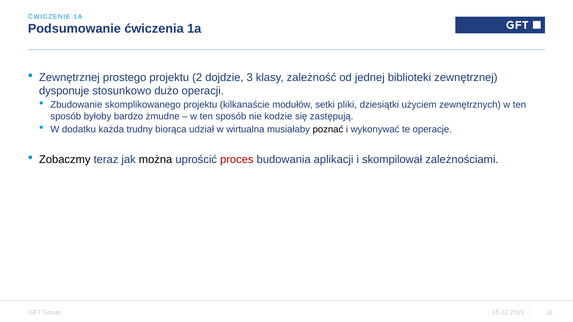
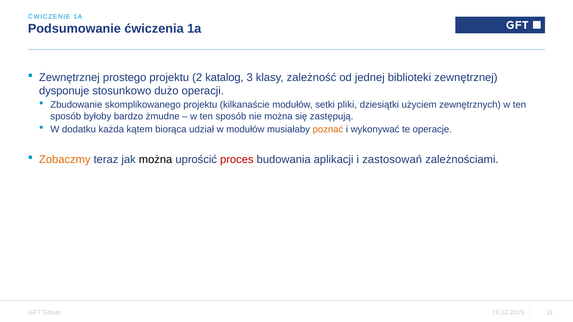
dojdzie: dojdzie -> katalog (224, 78)
nie kodzie: kodzie -> można (278, 116)
trudny: trudny -> kątem (140, 129)
w wirtualna: wirtualna -> modułów (245, 129)
poznać colour: black -> orange (328, 129)
Zobaczmy colour: black -> orange (65, 160)
skompilował: skompilował -> zastosowań (392, 160)
